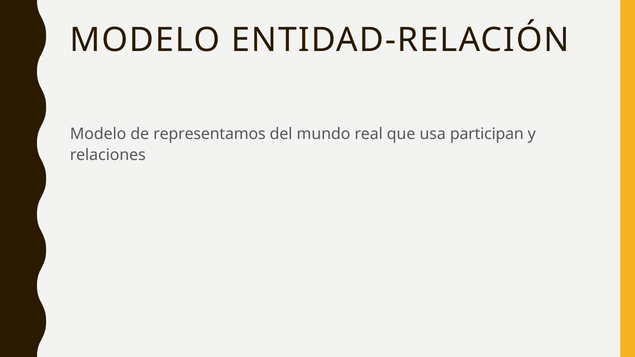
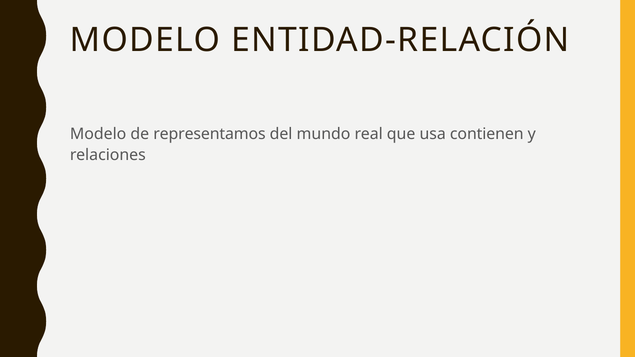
participan: participan -> contienen (487, 134)
